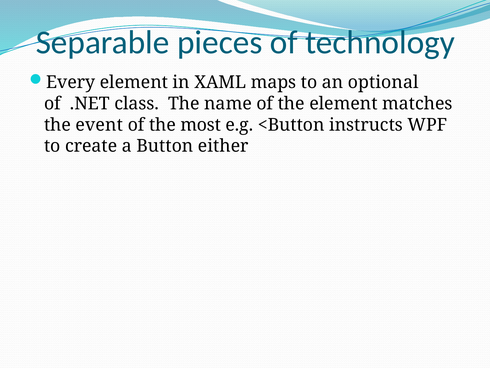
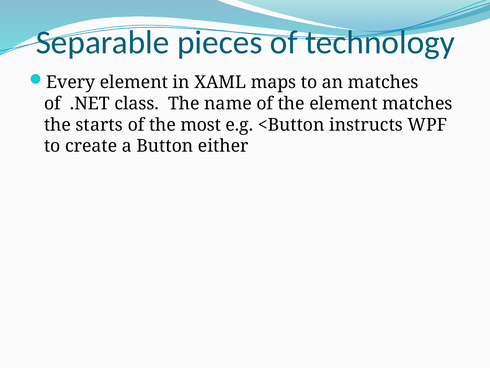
an optional: optional -> matches (383, 82)
event: event -> starts (99, 125)
